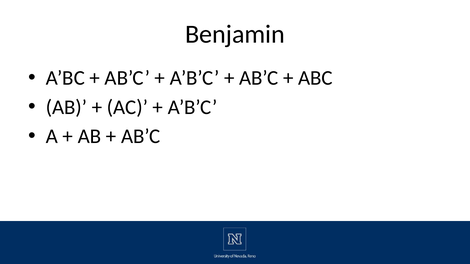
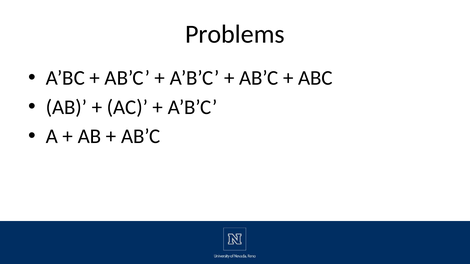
Benjamin: Benjamin -> Problems (235, 34)
